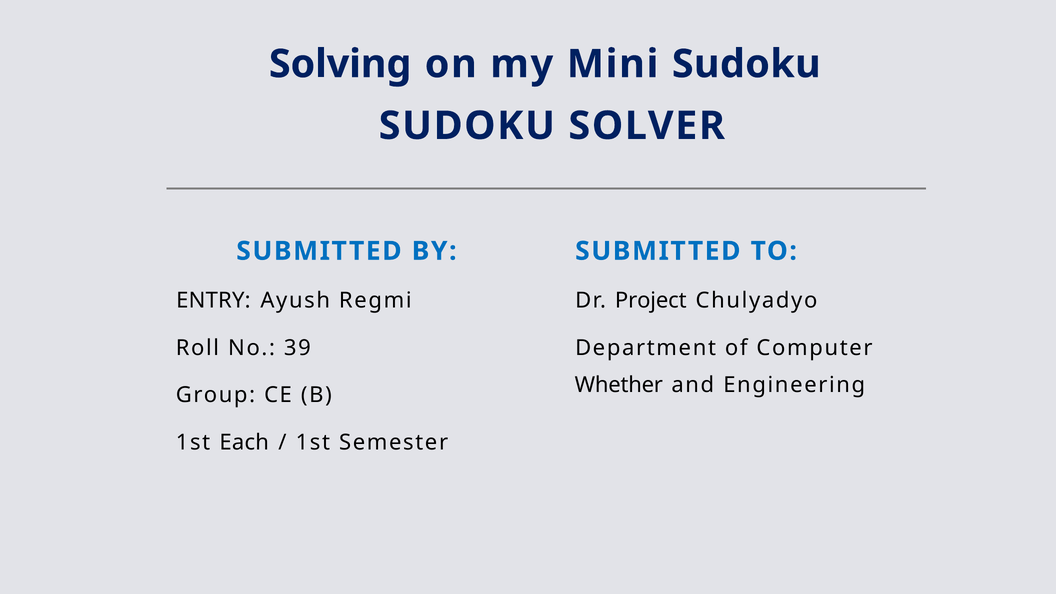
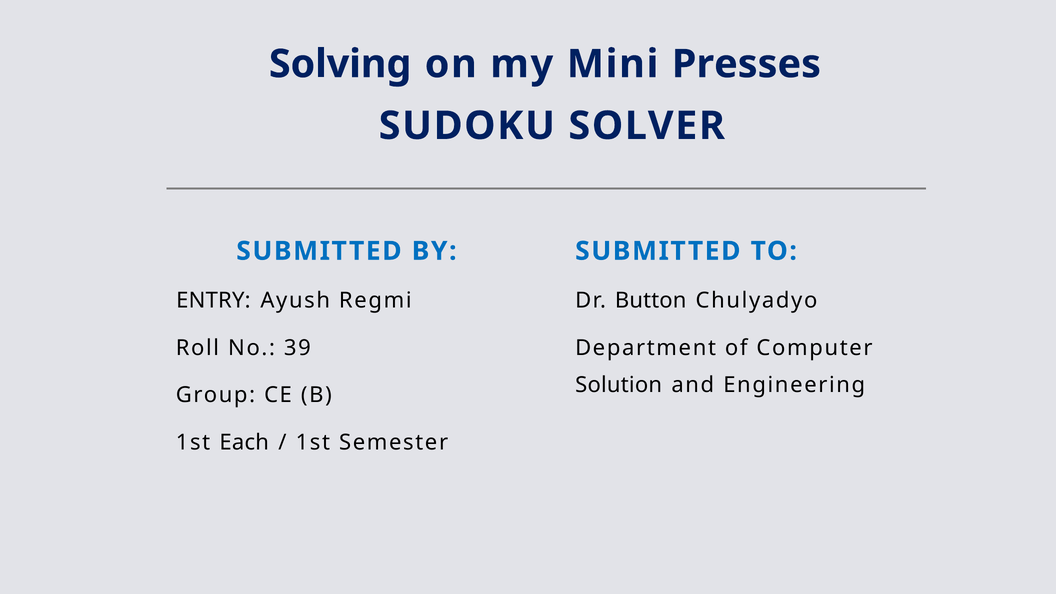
Mini Sudoku: Sudoku -> Presses (746, 64)
Project: Project -> Button (651, 301)
Whether: Whether -> Solution (619, 385)
